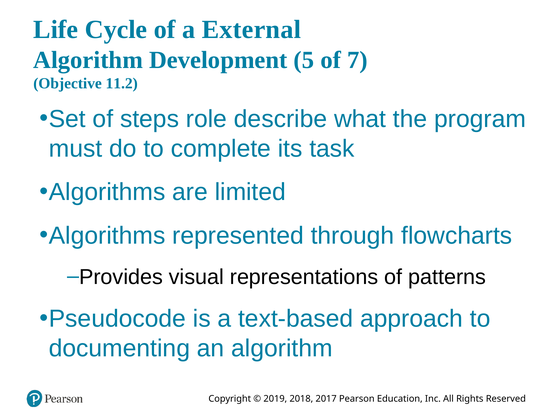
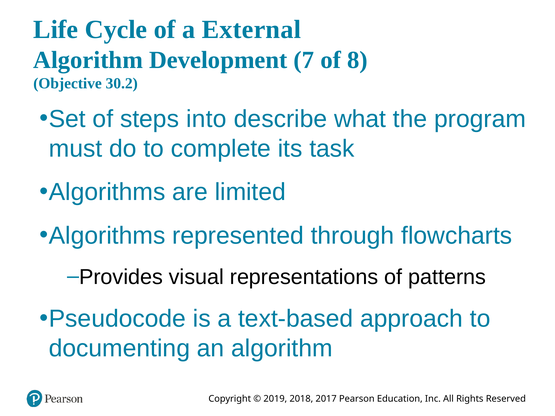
5: 5 -> 7 (304, 60)
7: 7 -> 8 (357, 60)
11.2: 11.2 -> 30.2 (122, 83)
role: role -> into (206, 119)
